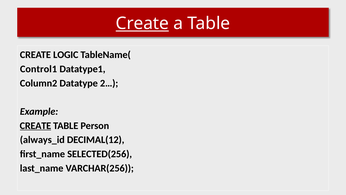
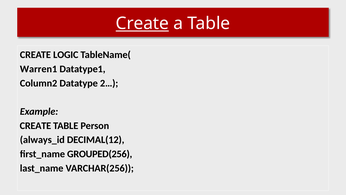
Control1: Control1 -> Warren1 (39, 69)
CREATE underline: present -> none (35, 125)
SELECTED(256: SELECTED(256 -> GROUPED(256 (100, 154)
